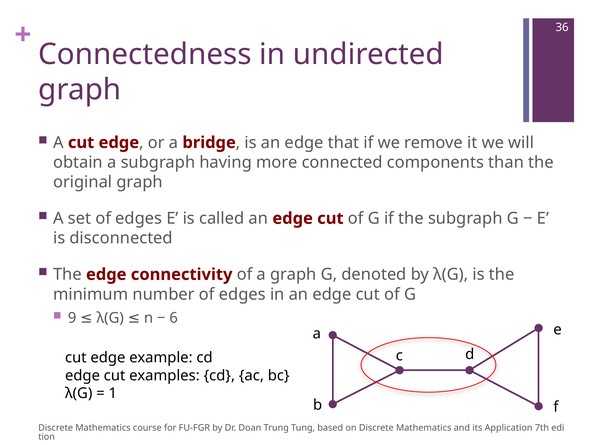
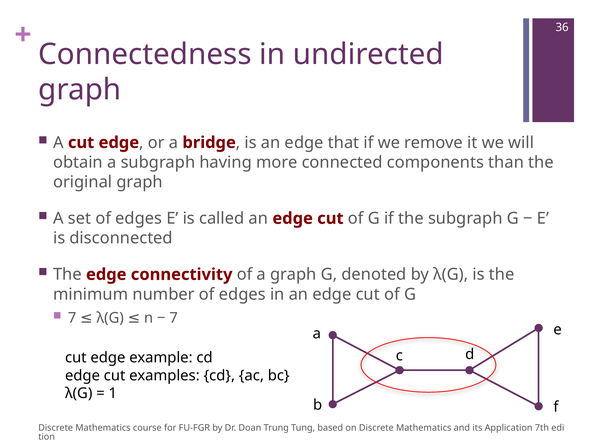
9: 9 -> 7 (72, 318)
6: 6 -> 7 (174, 318)
